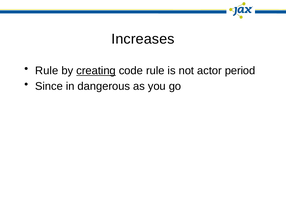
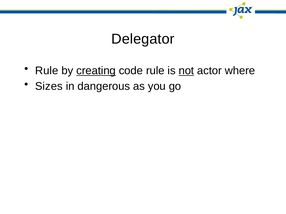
Increases: Increases -> Delegator (143, 39)
not underline: none -> present (186, 71)
period: period -> where (240, 71)
Since: Since -> Sizes (49, 86)
